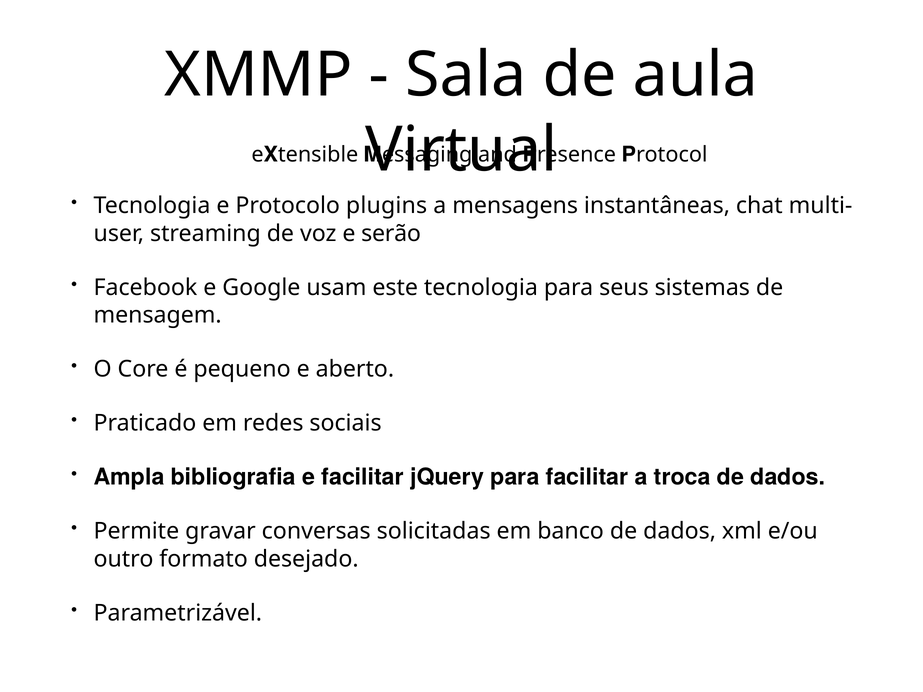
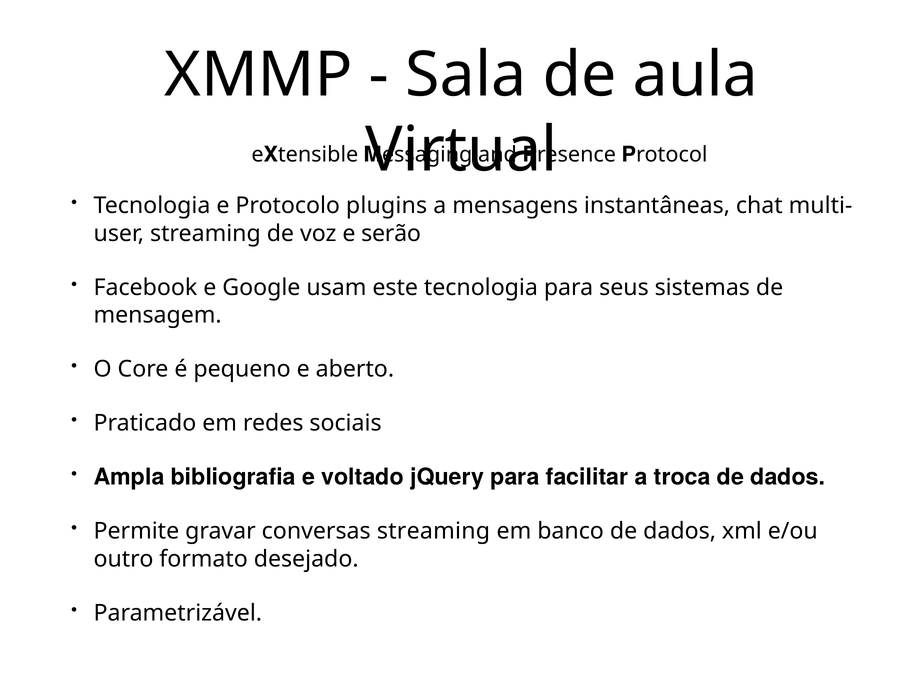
e facilitar: facilitar -> voltado (363, 477)
conversas solicitadas: solicitadas -> streaming (434, 531)
